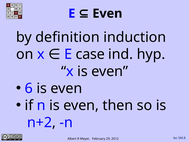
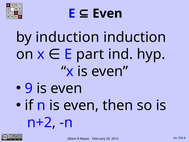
by definition: definition -> induction (67, 37)
case: case -> part (90, 54)
6: 6 -> 9 (29, 88)
